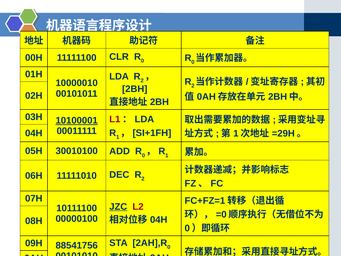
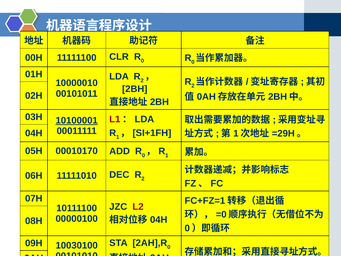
30010100: 30010100 -> 00010170 (77, 151)
JZC underline: present -> none (118, 206)
88541756: 88541756 -> 10030100 (77, 245)
